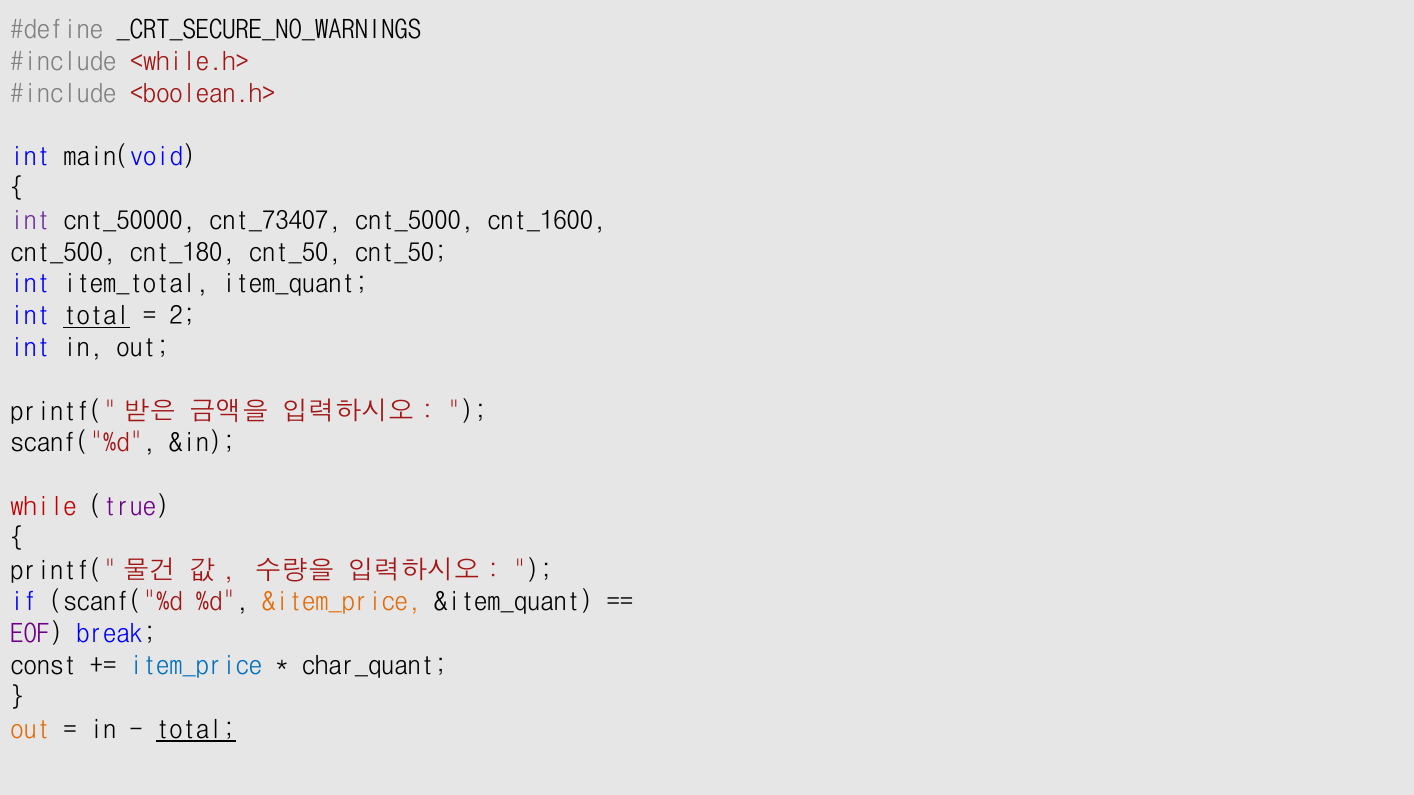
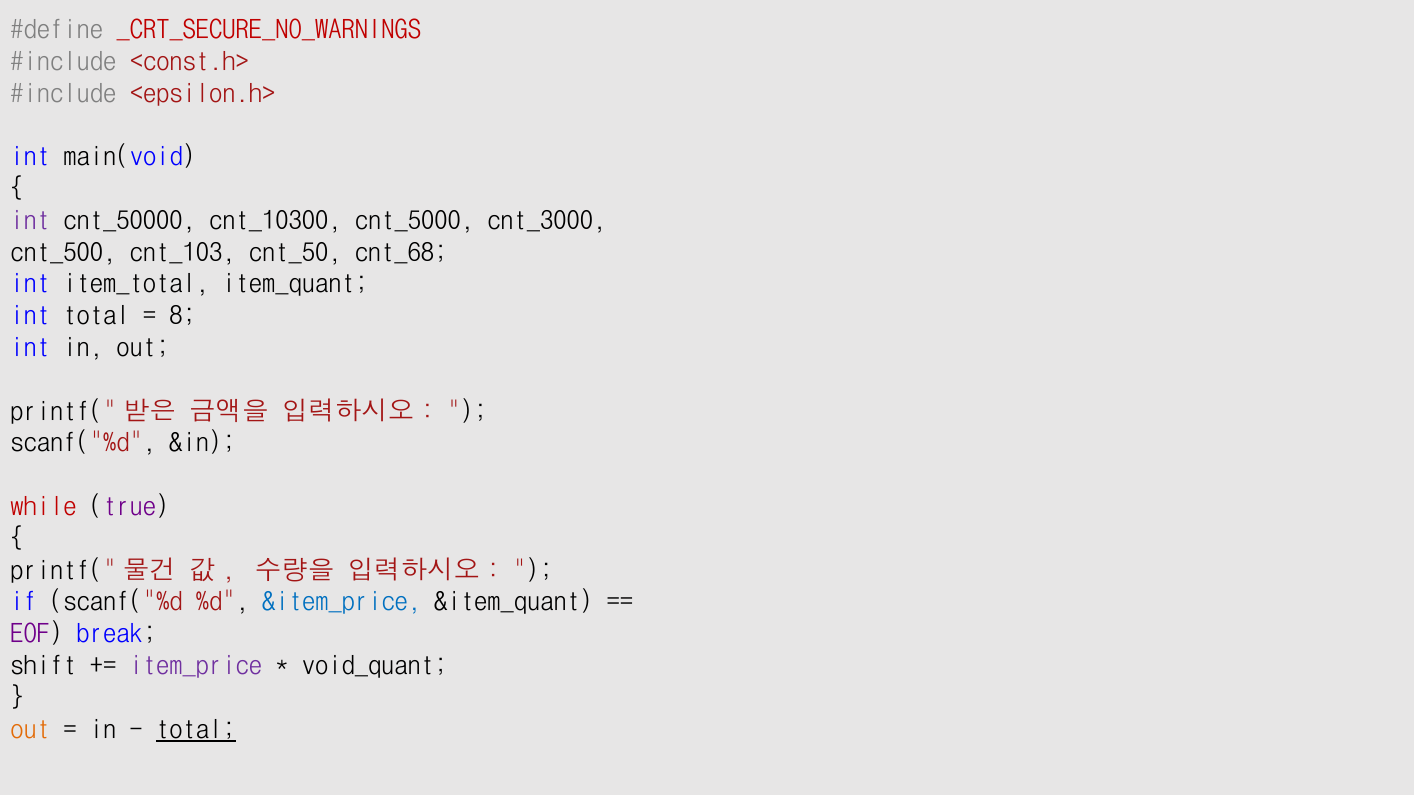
_CRT_SECURE_NO_WARNINGS colour: black -> red (269, 30)
<while.h>: <while.h> -> <const.h> (189, 62)
<boolean.h>: <boolean.h> -> <epsilon.h> (203, 93)
cnt_73407: cnt_73407 -> cnt_10300 (275, 221)
cnt_1600: cnt_1600 -> cnt_3000 (547, 221)
cnt_180: cnt_180 -> cnt_103 (183, 252)
cnt_50 cnt_50: cnt_50 -> cnt_68 (401, 252)
total underline: present -> none (97, 316)
2: 2 -> 8 (183, 316)
&item_price colour: orange -> blue (342, 602)
const: const -> shift (44, 666)
item_price colour: blue -> purple (196, 666)
char_quant: char_quant -> void_quant (375, 666)
